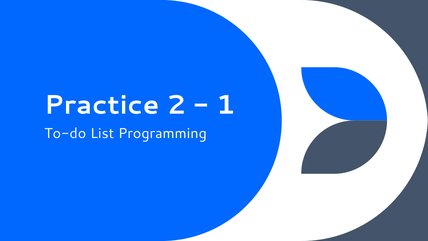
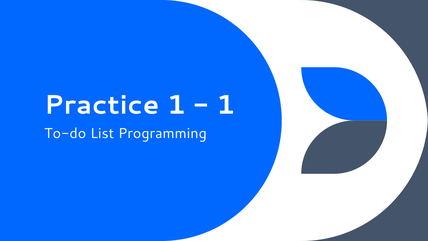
Practice 2: 2 -> 1 (176, 105)
